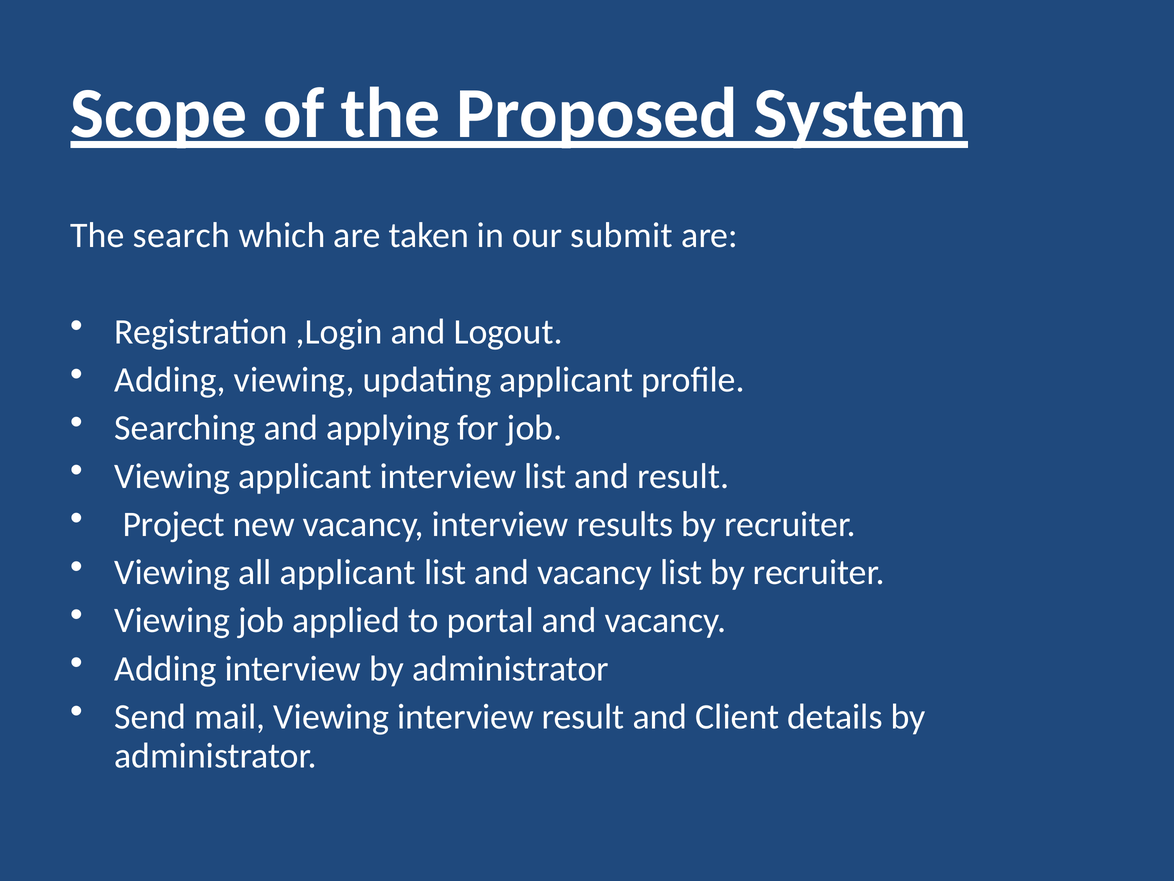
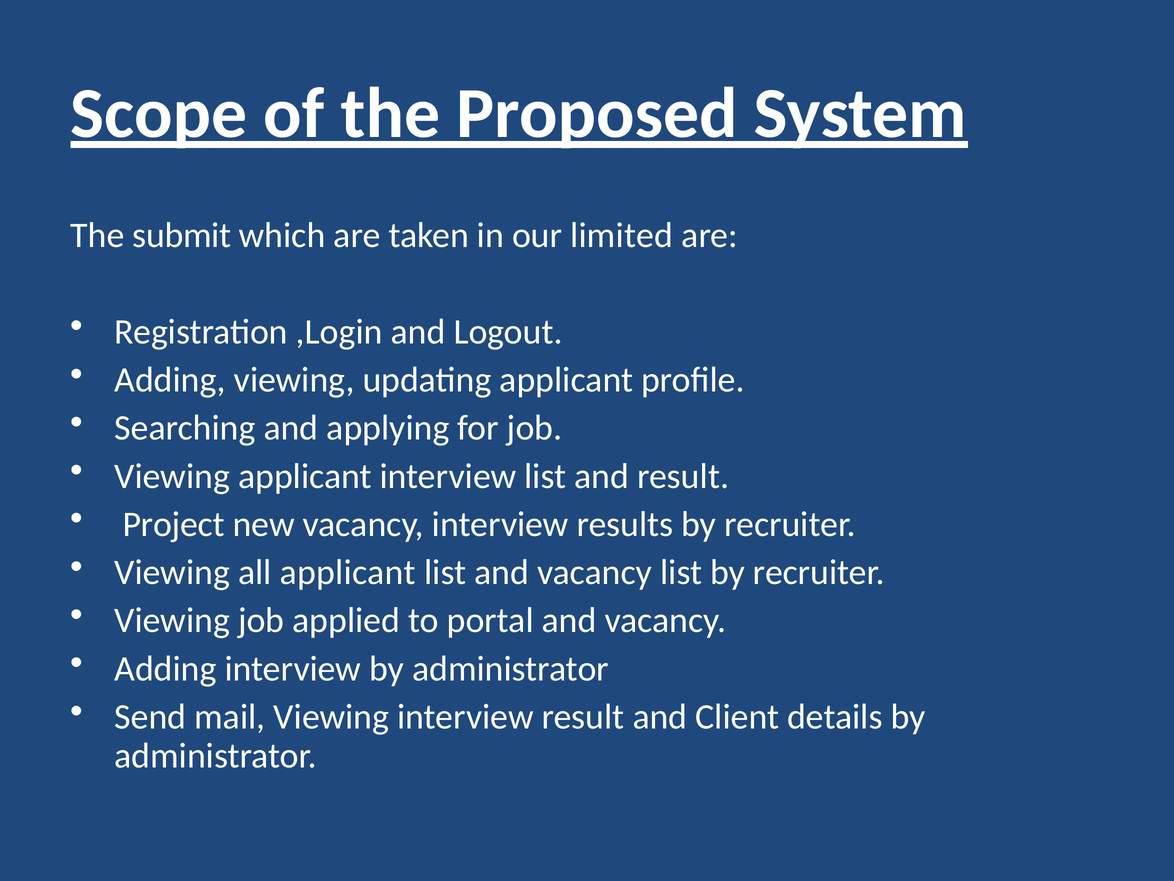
search: search -> submit (182, 235)
submit: submit -> limited (622, 235)
